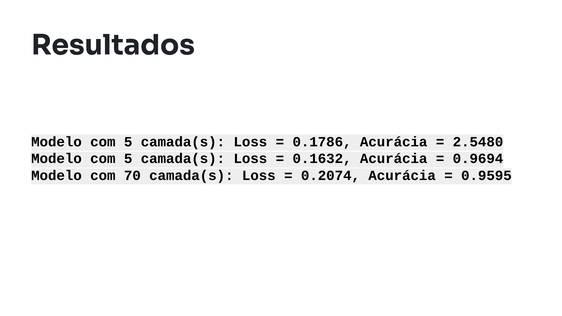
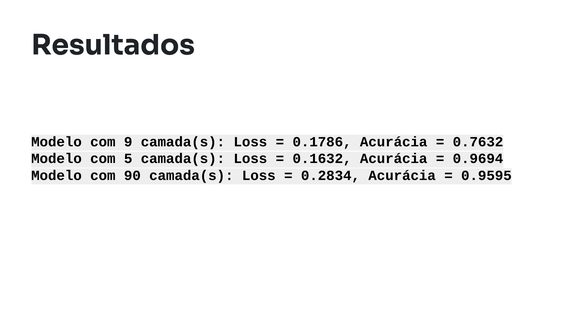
5: 5 -> 9 (128, 142)
2.5480: 2.5480 -> 0.7632 (478, 142)
70: 70 -> 90 (132, 176)
0.2074: 0.2074 -> 0.2834 (330, 176)
